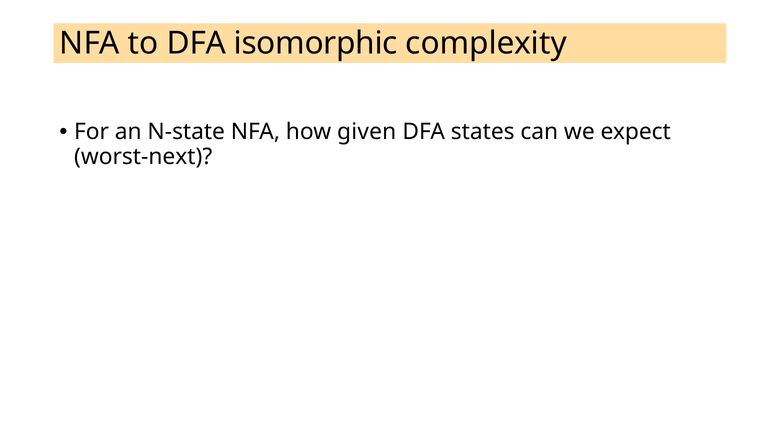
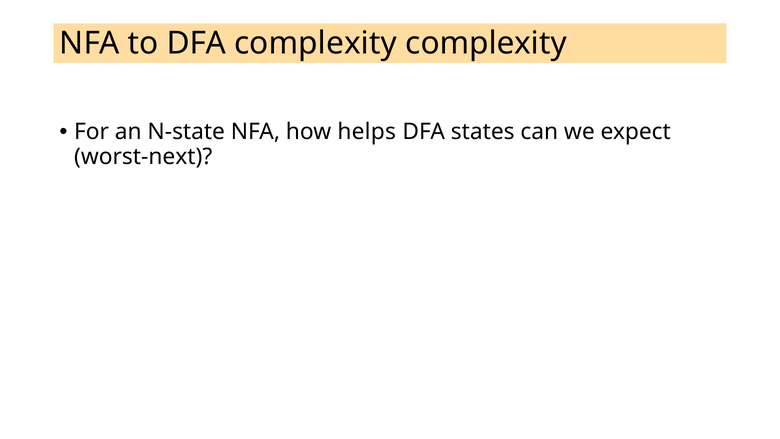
DFA isomorphic: isomorphic -> complexity (315, 43)
given: given -> helps (367, 132)
